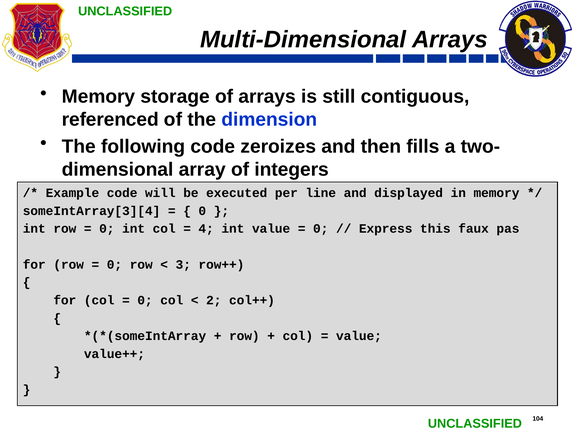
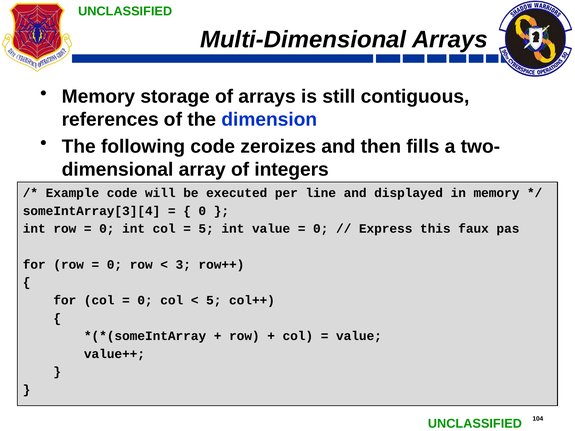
referenced: referenced -> references (110, 120)
4: 4 -> 5 (206, 229)
2: 2 -> 5 (214, 300)
